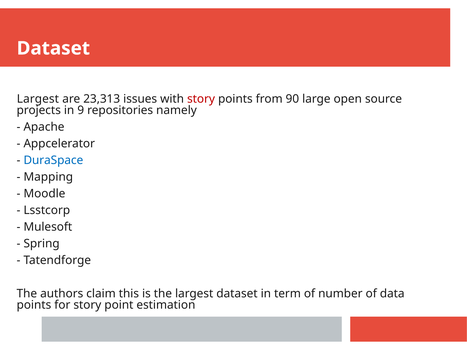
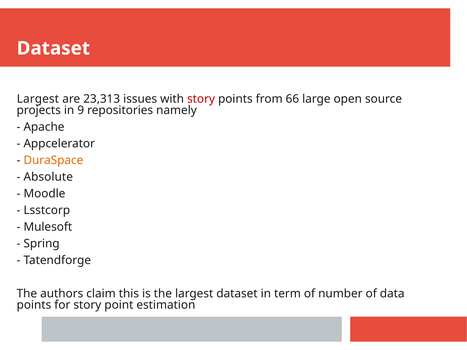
90: 90 -> 66 (292, 99)
DuraSpace colour: blue -> orange (53, 160)
Mapping: Mapping -> Absolute (48, 177)
